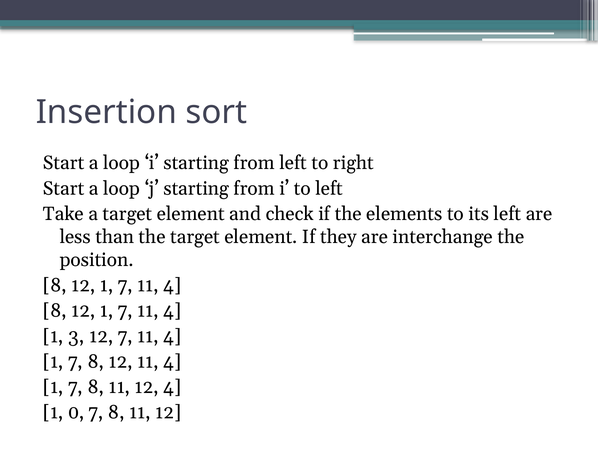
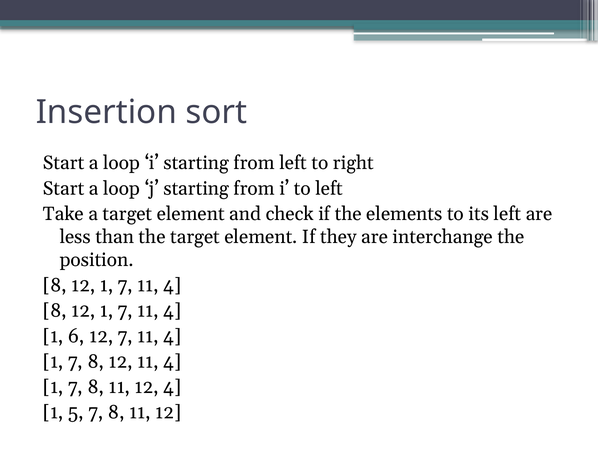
3: 3 -> 6 (76, 336)
0: 0 -> 5 (76, 412)
